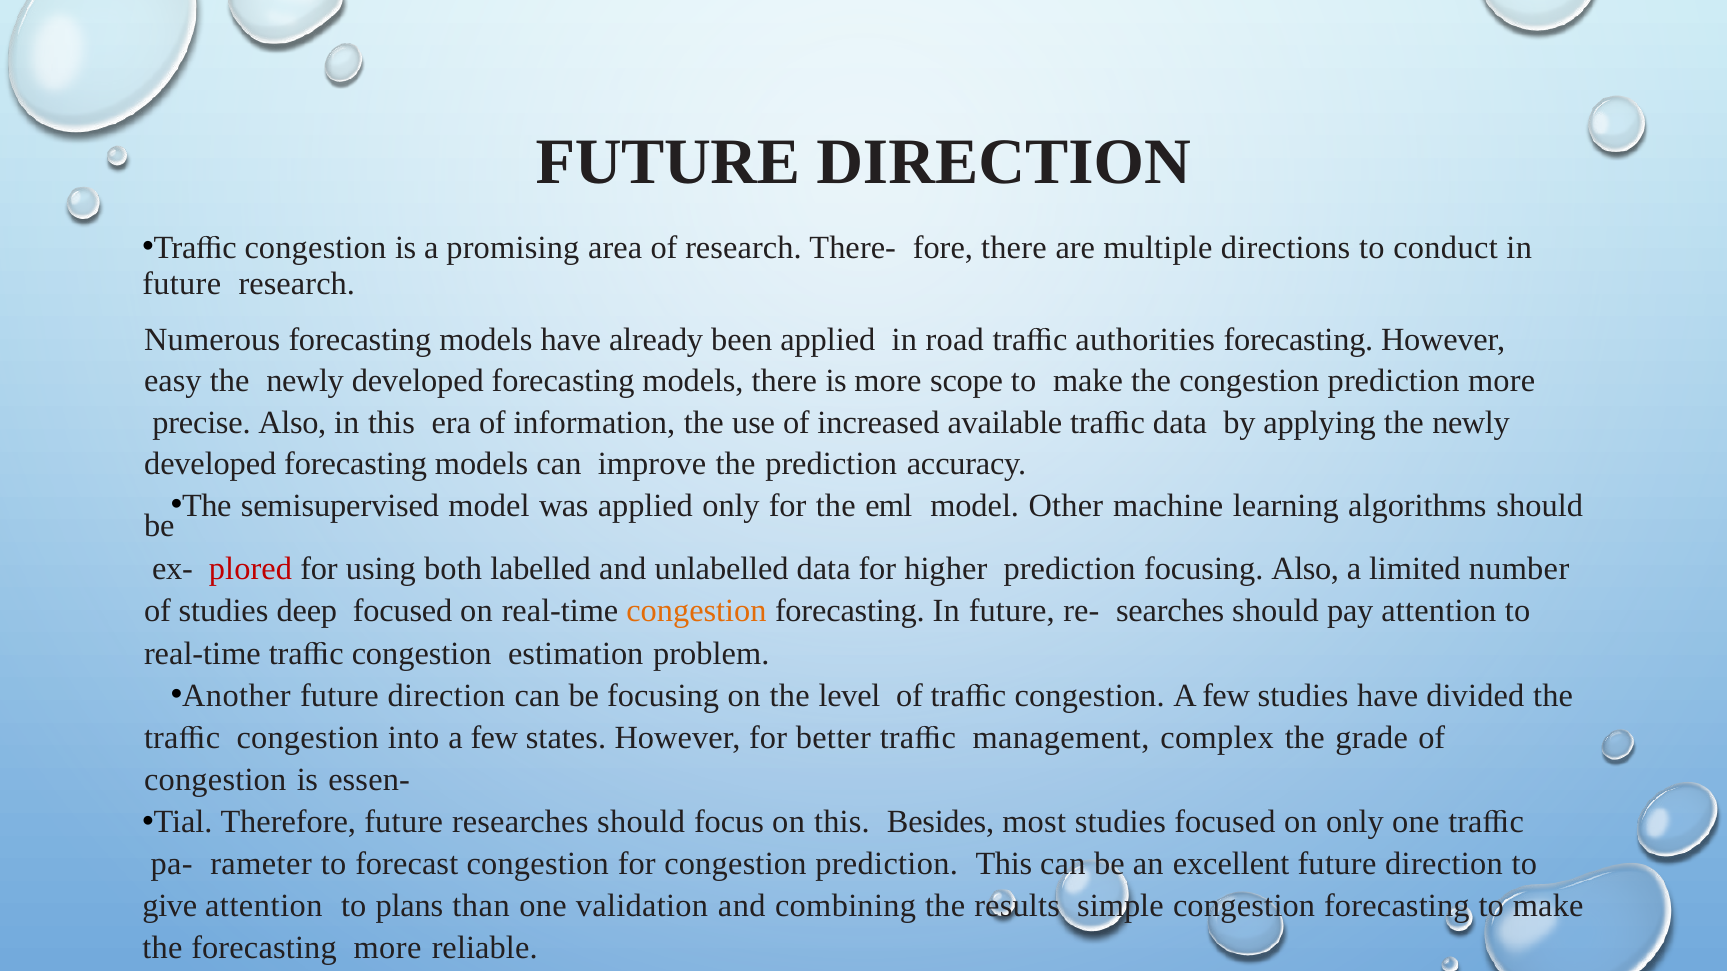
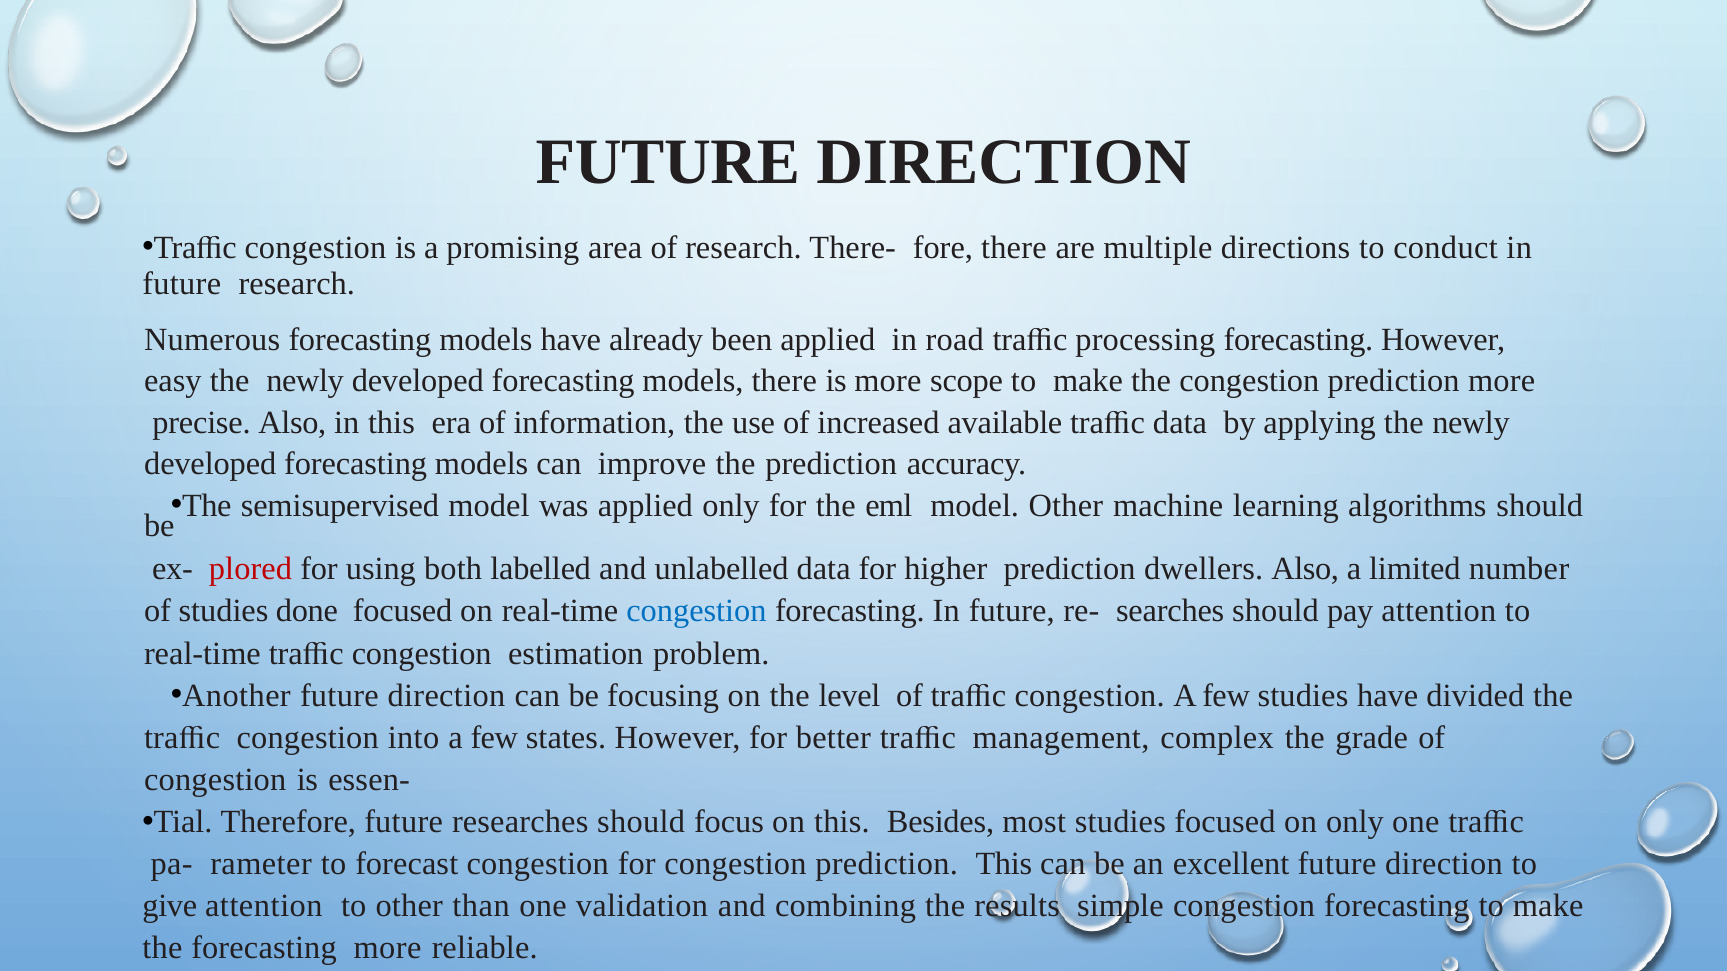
authorities: authorities -> processing (1145, 340)
prediction focusing: focusing -> dwellers (1204, 569)
deep: deep -> done (307, 611)
congestion colour: orange -> blue (696, 611)
to plans: plans -> other (409, 906)
